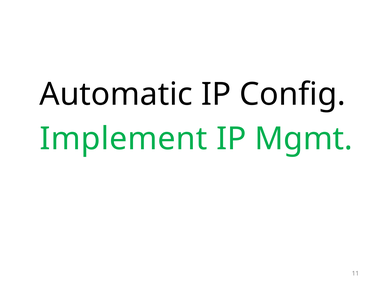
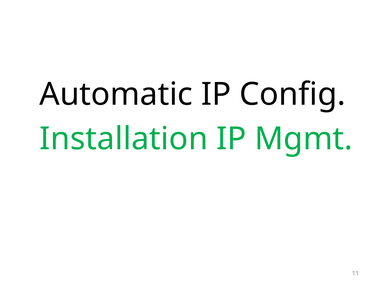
Implement: Implement -> Installation (124, 139)
